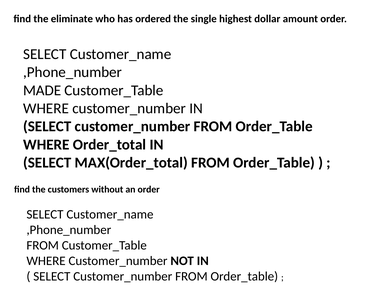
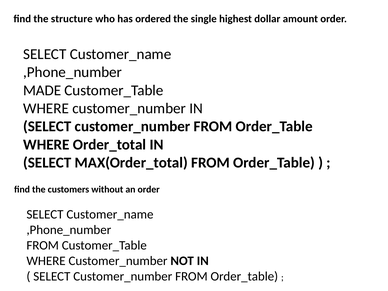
eliminate: eliminate -> structure (72, 19)
